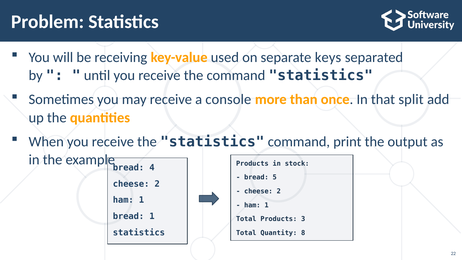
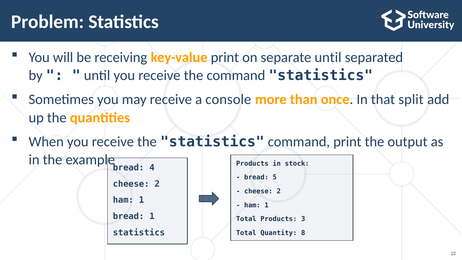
key-value used: used -> print (225, 57)
separate keys: keys -> until (328, 57)
